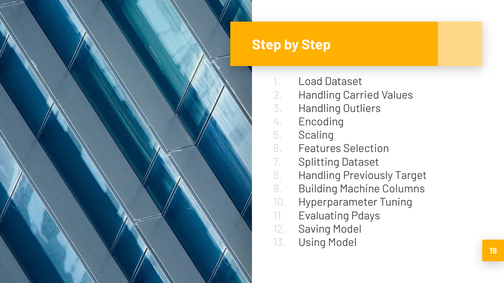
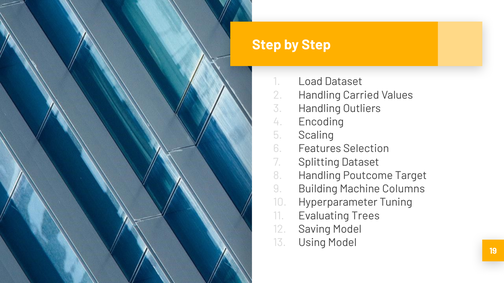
Previously: Previously -> Poutcome (368, 176)
Pdays: Pdays -> Trees (366, 216)
